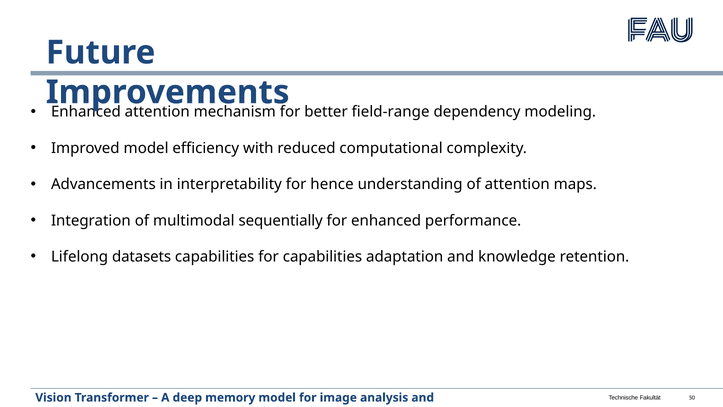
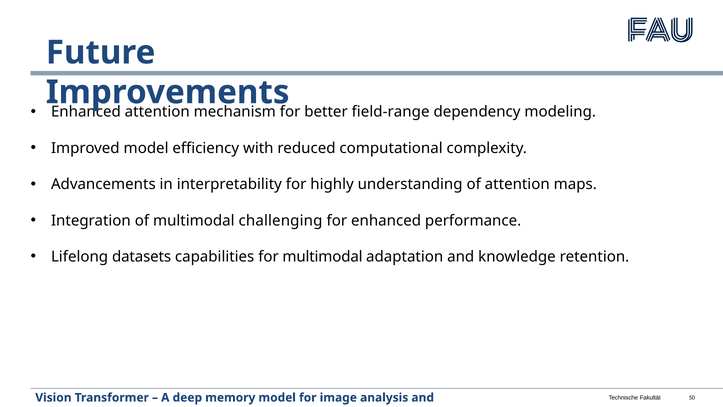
hence: hence -> highly (332, 184)
sequentially: sequentially -> challenging (281, 220)
for capabilities: capabilities -> multimodal (323, 257)
